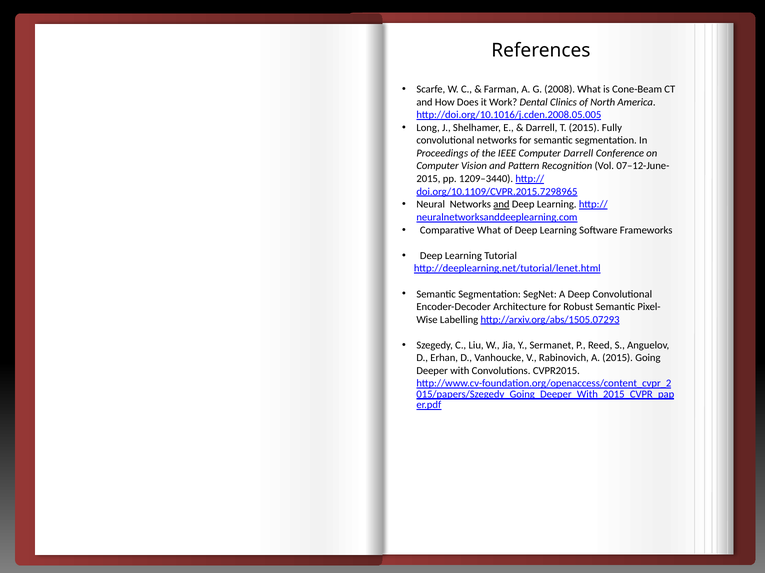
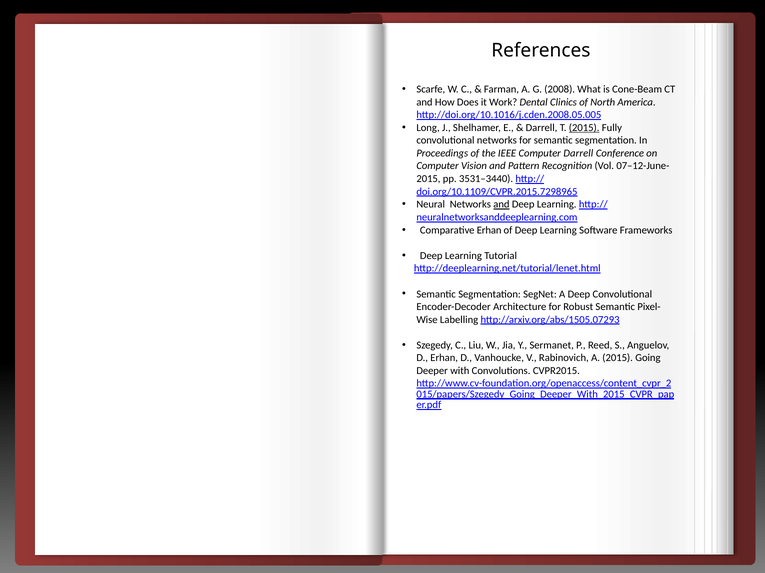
2015 underline: none -> present (584, 128)
1209–3440: 1209–3440 -> 3531–3440 (486, 179)
Comparative What: What -> Erhan (489, 230)
